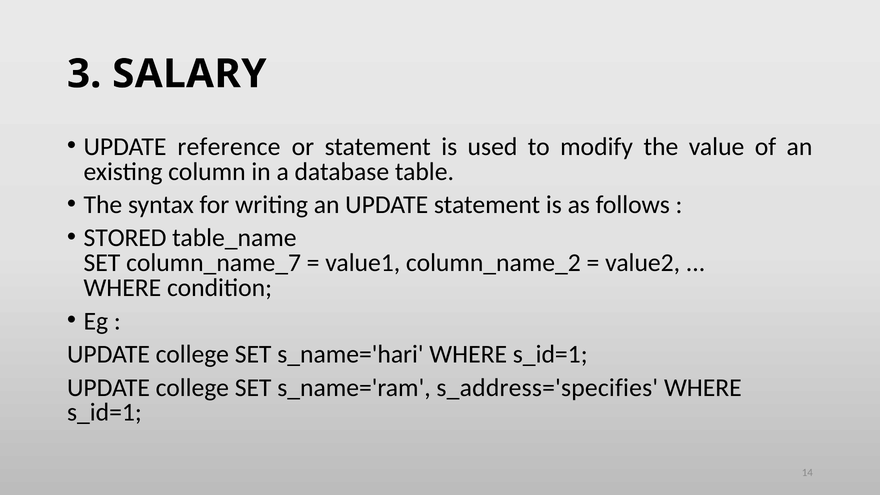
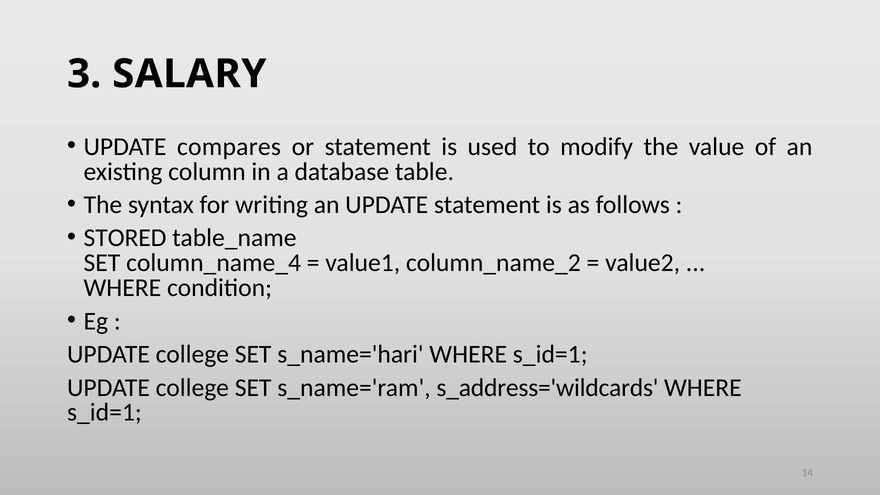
reference: reference -> compares (229, 147)
column_name_7: column_name_7 -> column_name_4 (214, 263)
s_address='specifies: s_address='specifies -> s_address='wildcards (547, 388)
